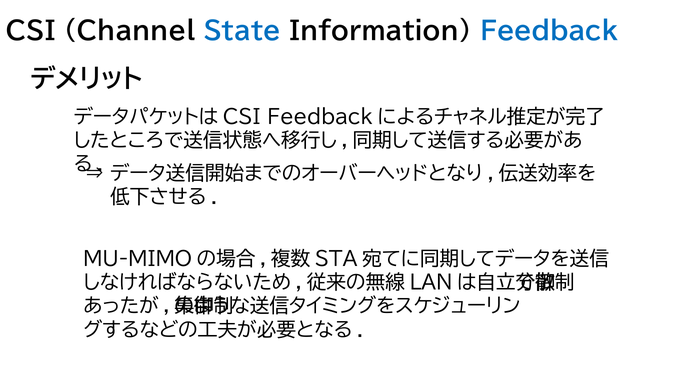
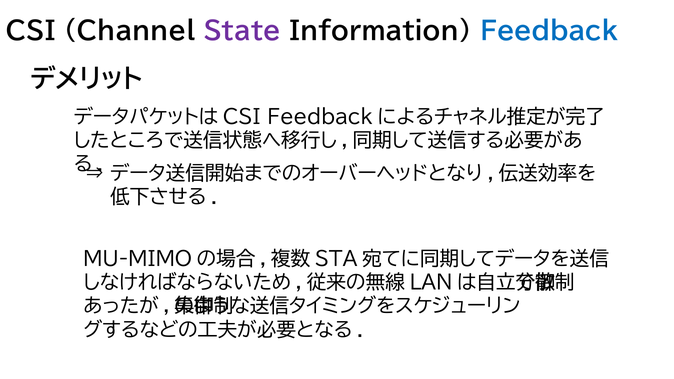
State colour: blue -> purple (242, 31)
